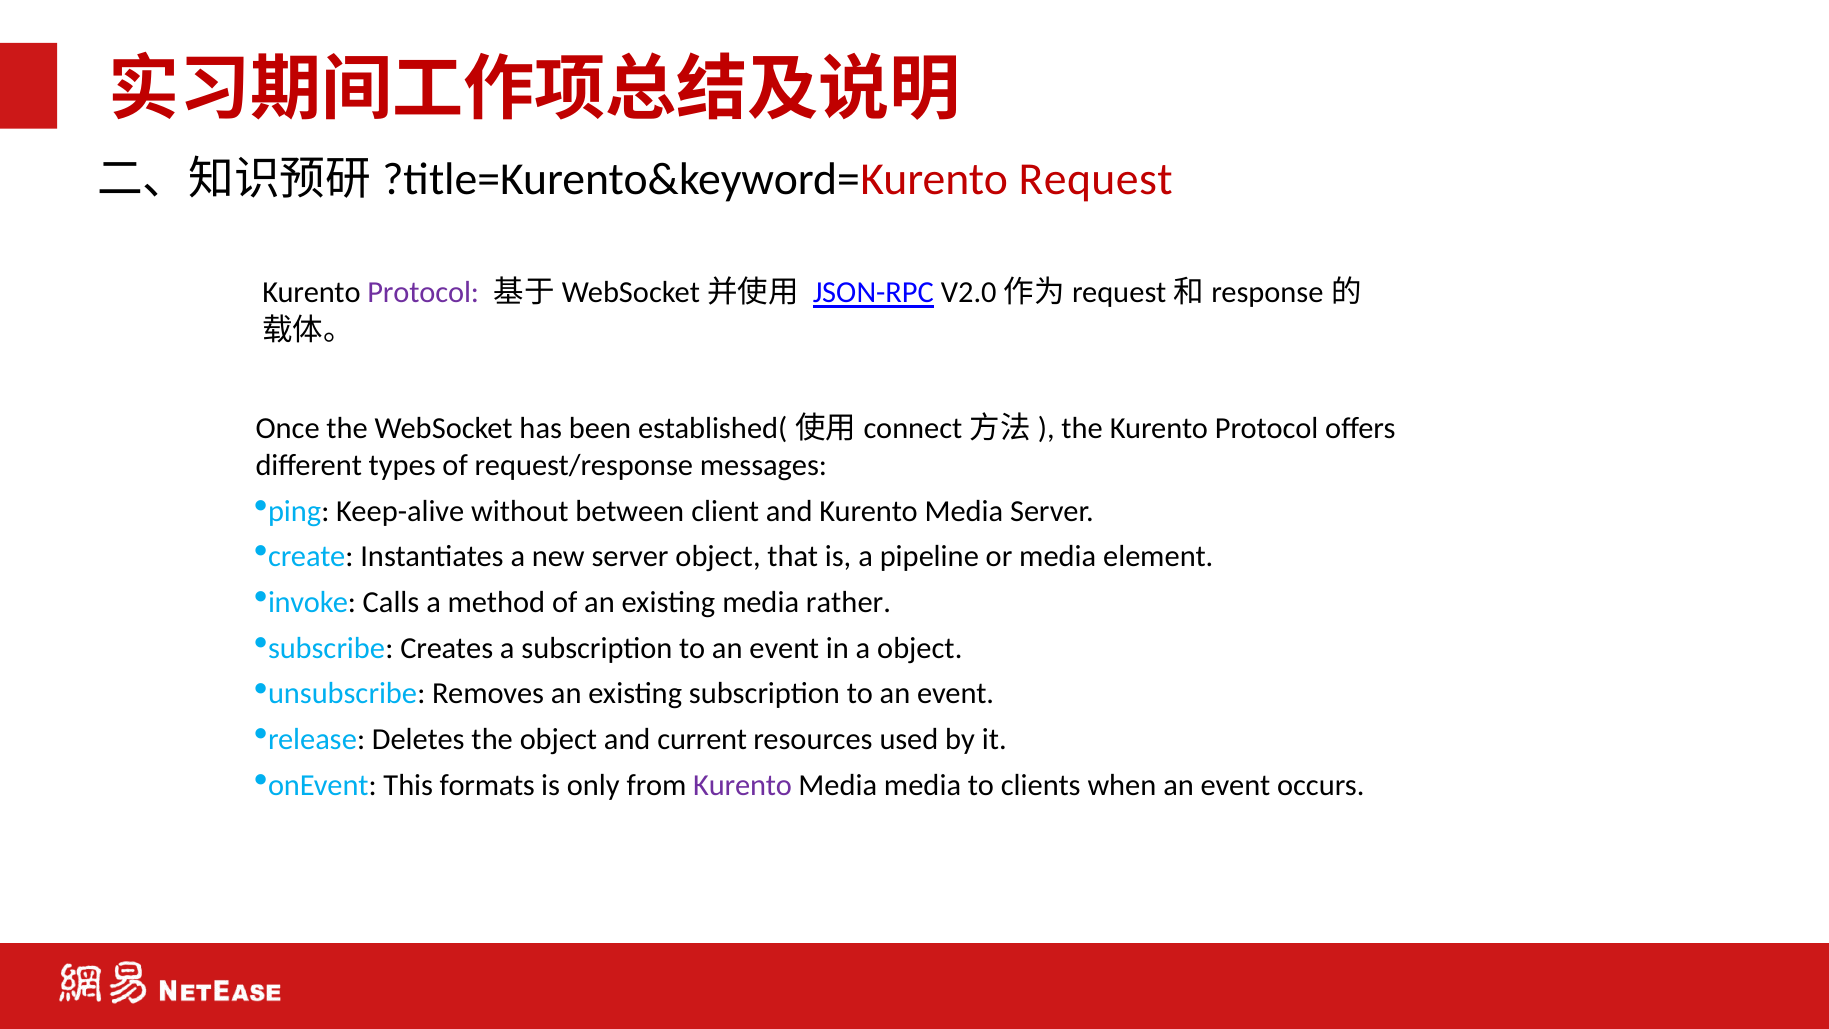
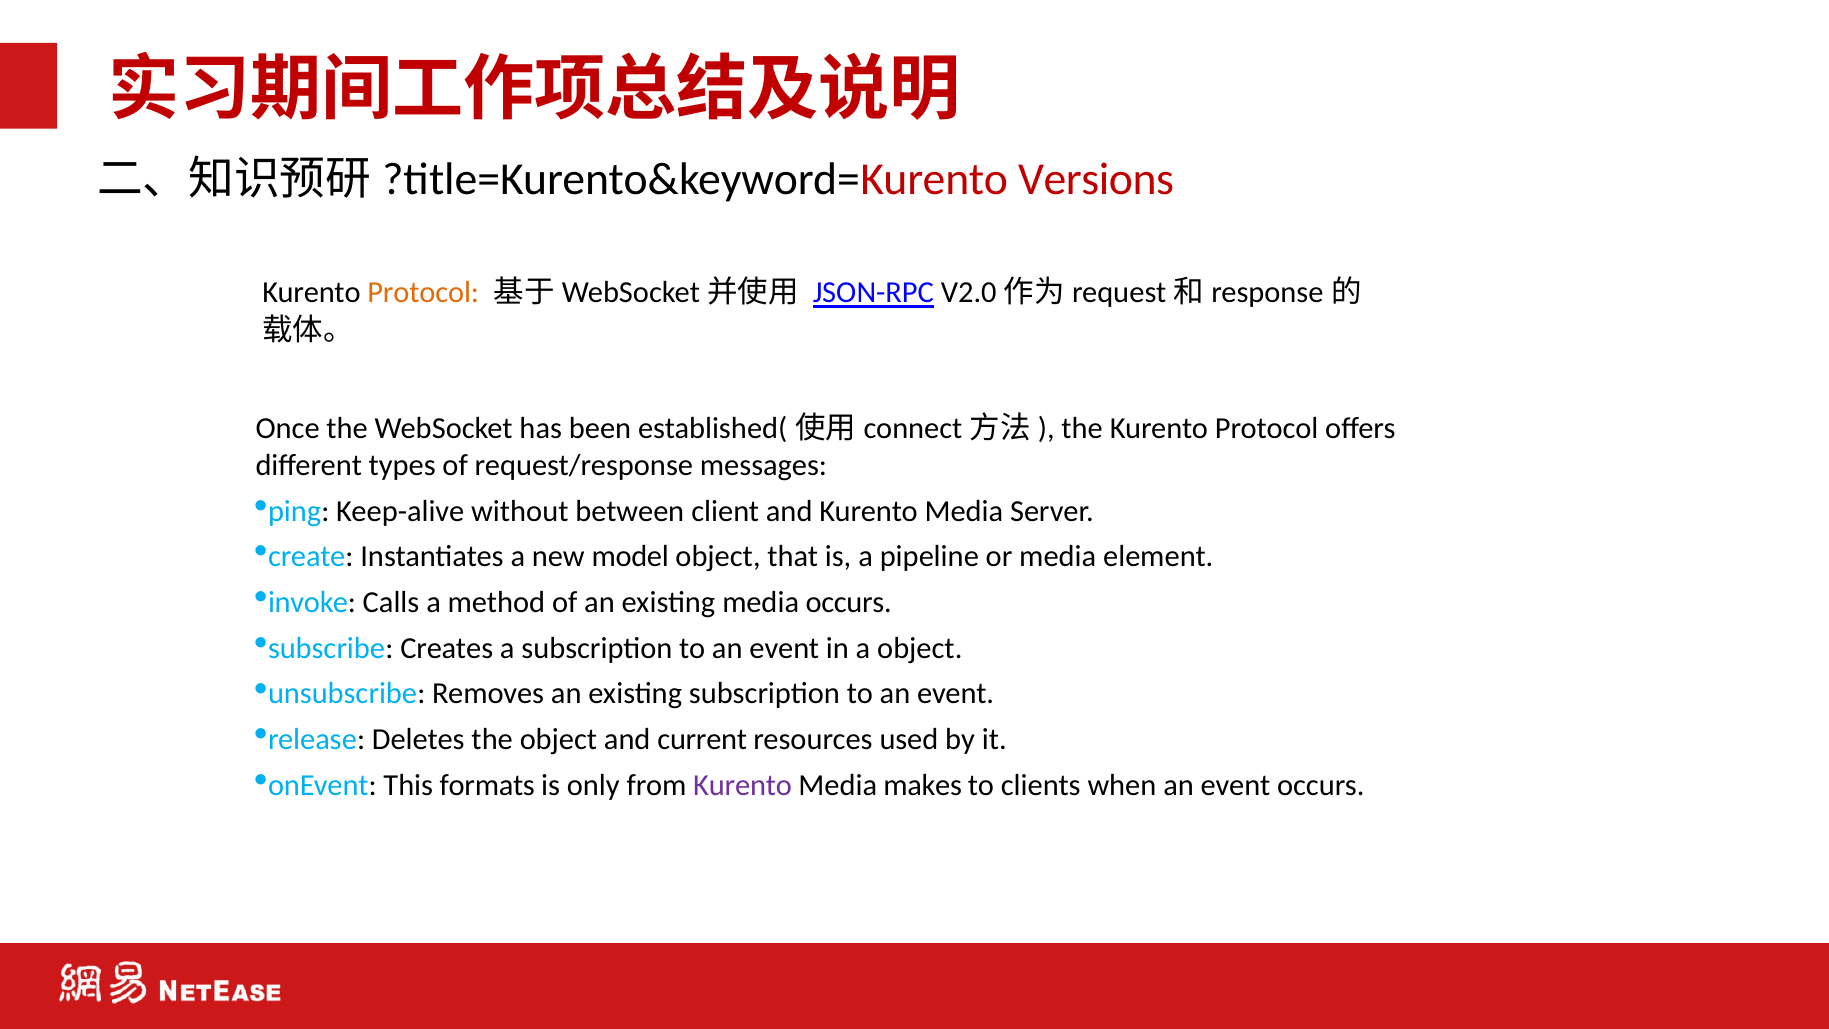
Request: Request -> Versions (1096, 179)
Protocol colour: purple -> orange (423, 293)
new server: server -> model (630, 557)
media rather: rather -> occurs (849, 602)
Media media: media -> makes (923, 785)
